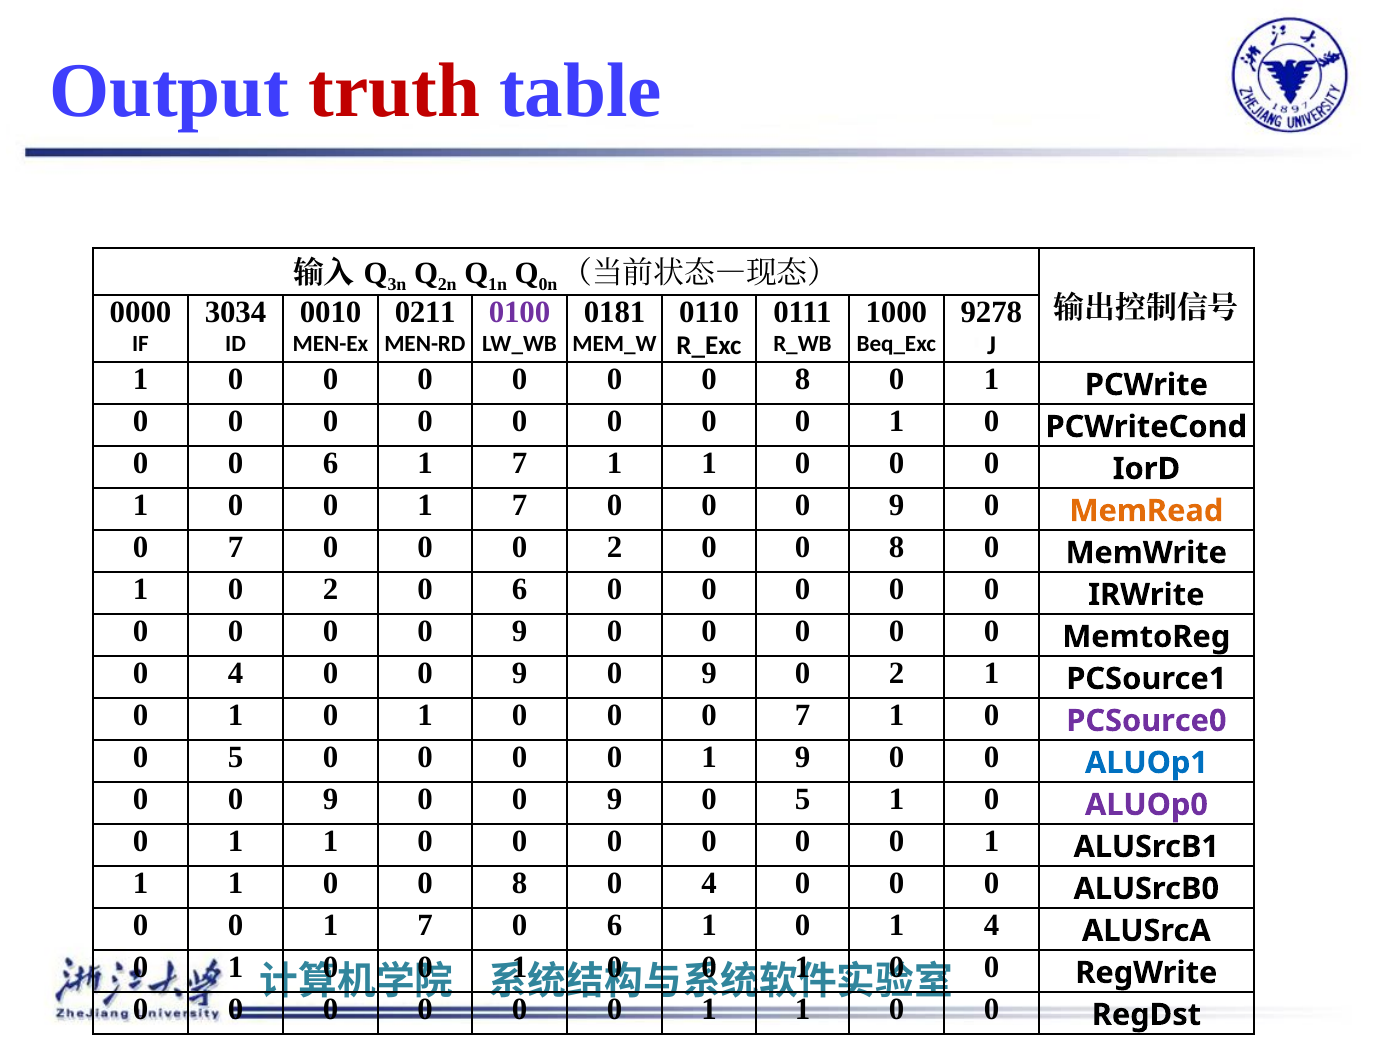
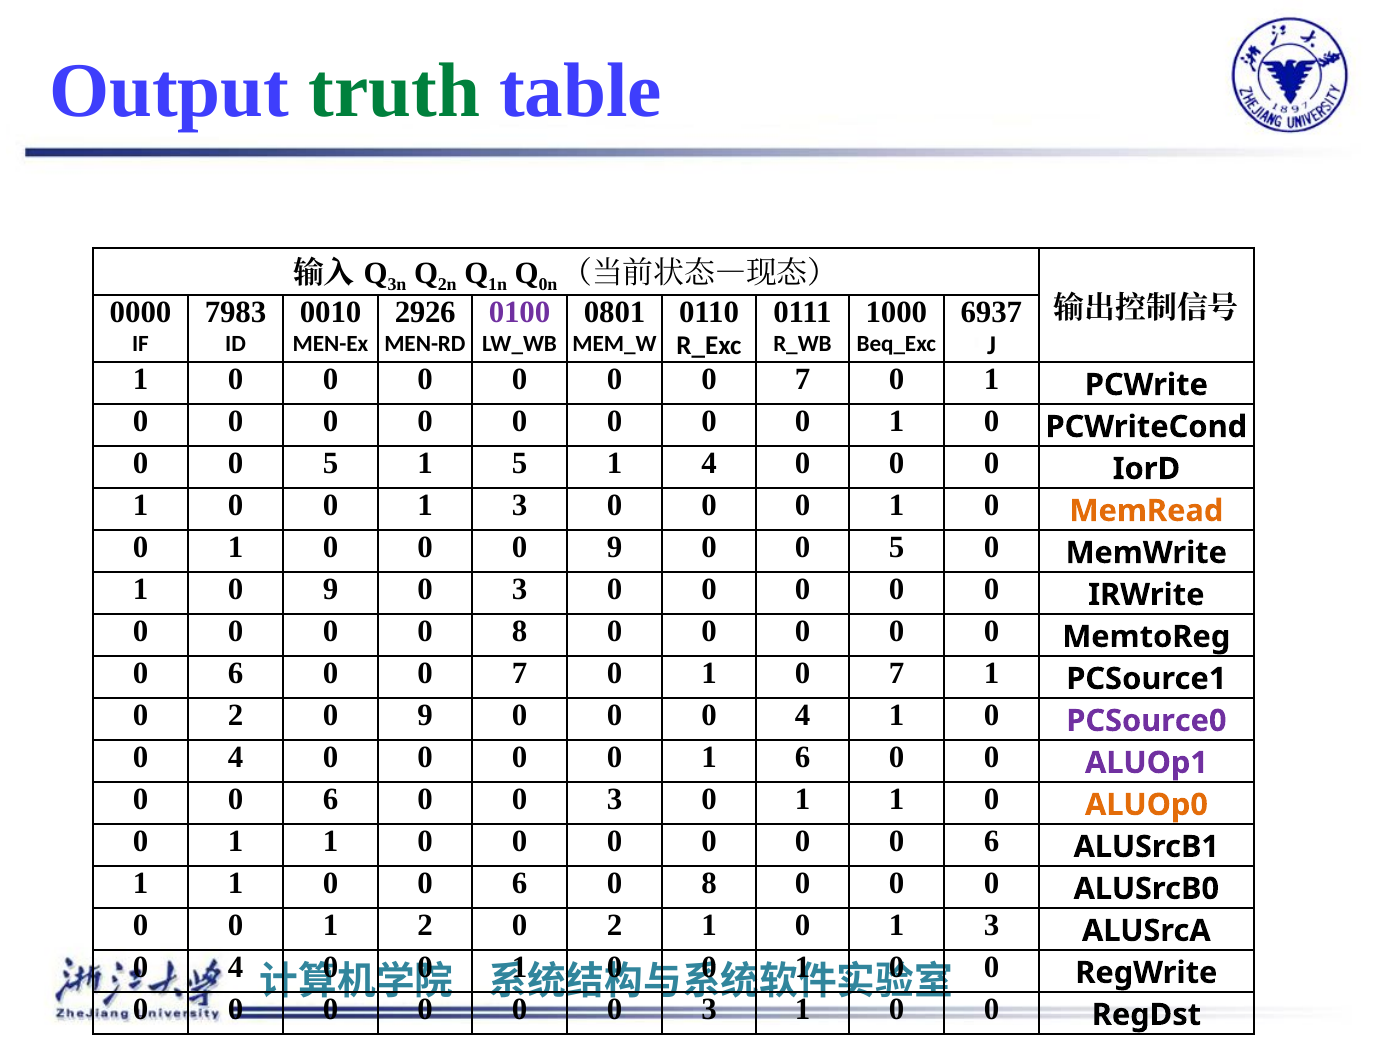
truth colour: red -> green (394, 91)
3034: 3034 -> 7983 (236, 312)
0211: 0211 -> 2926 (425, 312)
0181: 0181 -> 0801 (615, 312)
9278: 9278 -> 6937 (991, 312)
0 0 0 8: 8 -> 7 (803, 380)
6: 6 -> 5 (331, 464)
7: 7 -> 5 (520, 464)
1: 1 -> 4 (709, 464)
7: 7 -> 3 (520, 506)
9: 9 -> 1 (896, 506)
7: 7 -> 1 (236, 548)
0 0 2: 2 -> 9 (615, 548)
8: 8 -> 5 (896, 548)
1 0 2: 2 -> 9 (331, 590)
6: 6 -> 3 (520, 590)
9: 9 -> 8 (520, 632)
4: 4 -> 6 (236, 674)
9: 9 -> 7 (520, 674)
9: 9 -> 1 (709, 674)
2: 2 -> 7 (896, 674)
1: 1 -> 2 (236, 716)
1: 1 -> 9 (425, 716)
0 0 7: 7 -> 4 (803, 716)
5: 5 -> 4 (236, 758)
1 9: 9 -> 6 (803, 758)
ALUOp1 colour: blue -> purple (1146, 763)
9: 9 -> 6 (331, 800)
9: 9 -> 3 (615, 800)
5: 5 -> 1 (803, 800)
ALUOp0 colour: purple -> orange (1146, 805)
1: 1 -> 6 (991, 842)
1 0 0 8: 8 -> 6 (520, 884)
4: 4 -> 8 (709, 884)
7: 7 -> 2 (425, 926)
6: 6 -> 2 (615, 926)
1 0 1 4: 4 -> 3 (991, 926)
1: 1 -> 4 (236, 968)
1: 1 -> 3 (709, 1010)
